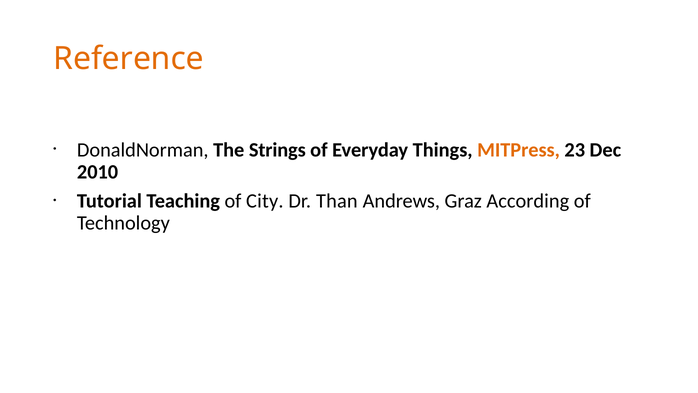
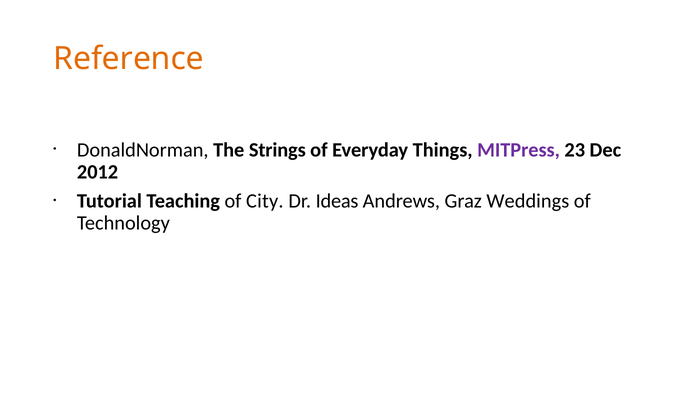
MITPress colour: orange -> purple (519, 150)
2010: 2010 -> 2012 (98, 172)
Than: Than -> Ideas (337, 201)
According: According -> Weddings (528, 201)
